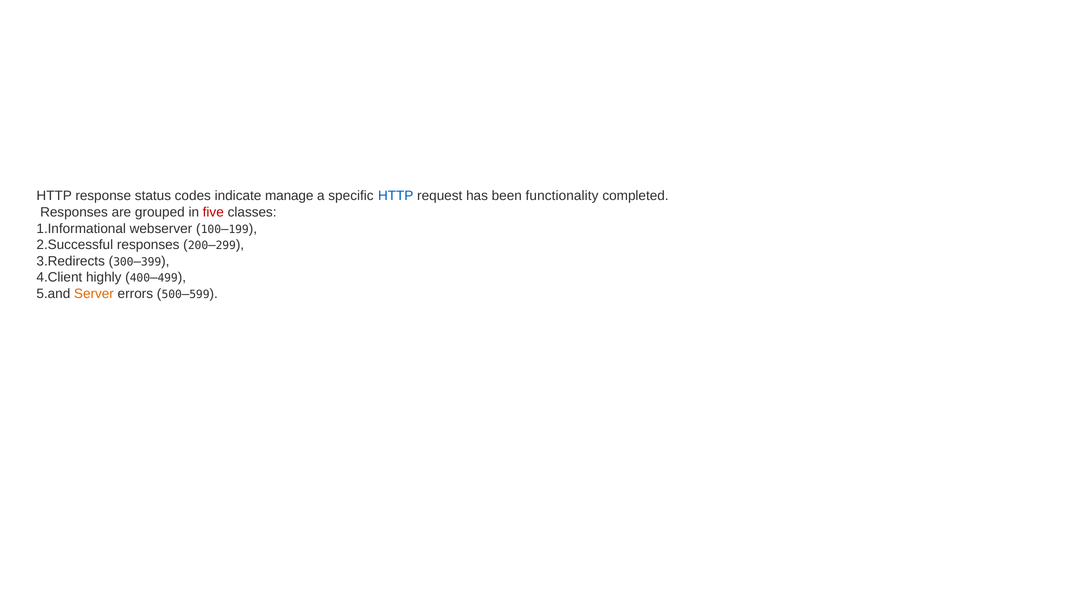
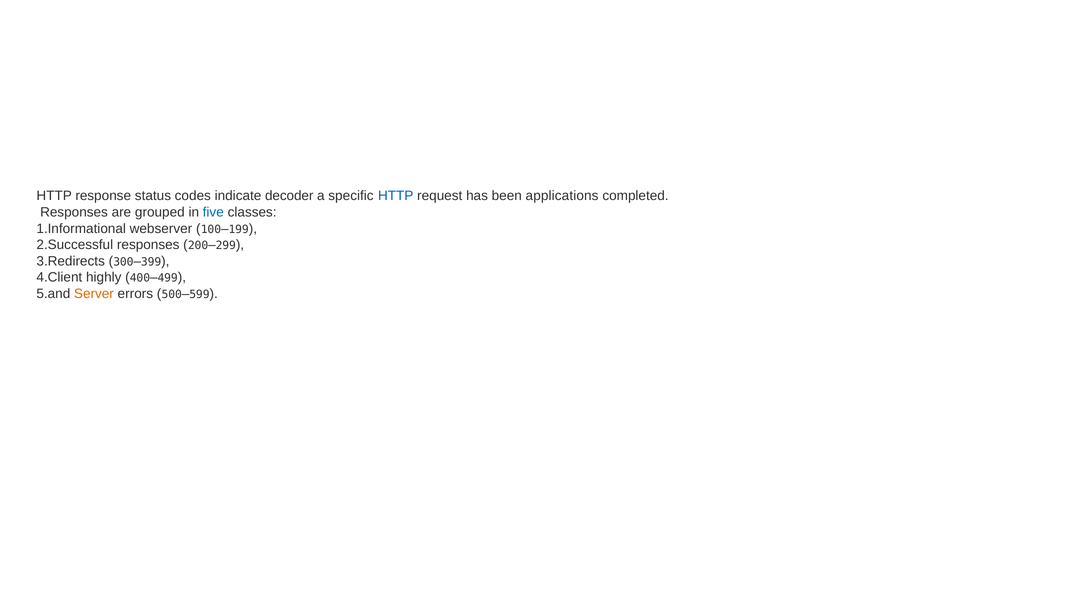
manage: manage -> decoder (289, 196)
functionality: functionality -> applications (562, 196)
five colour: red -> blue (213, 212)
